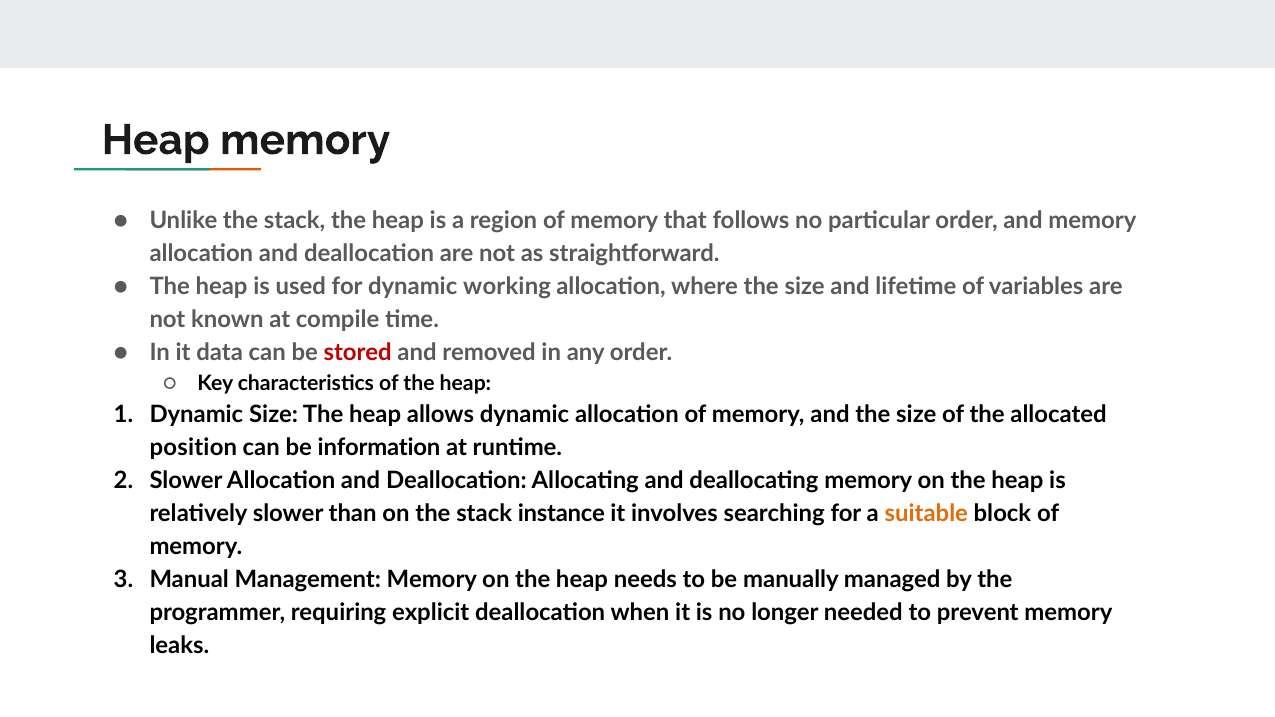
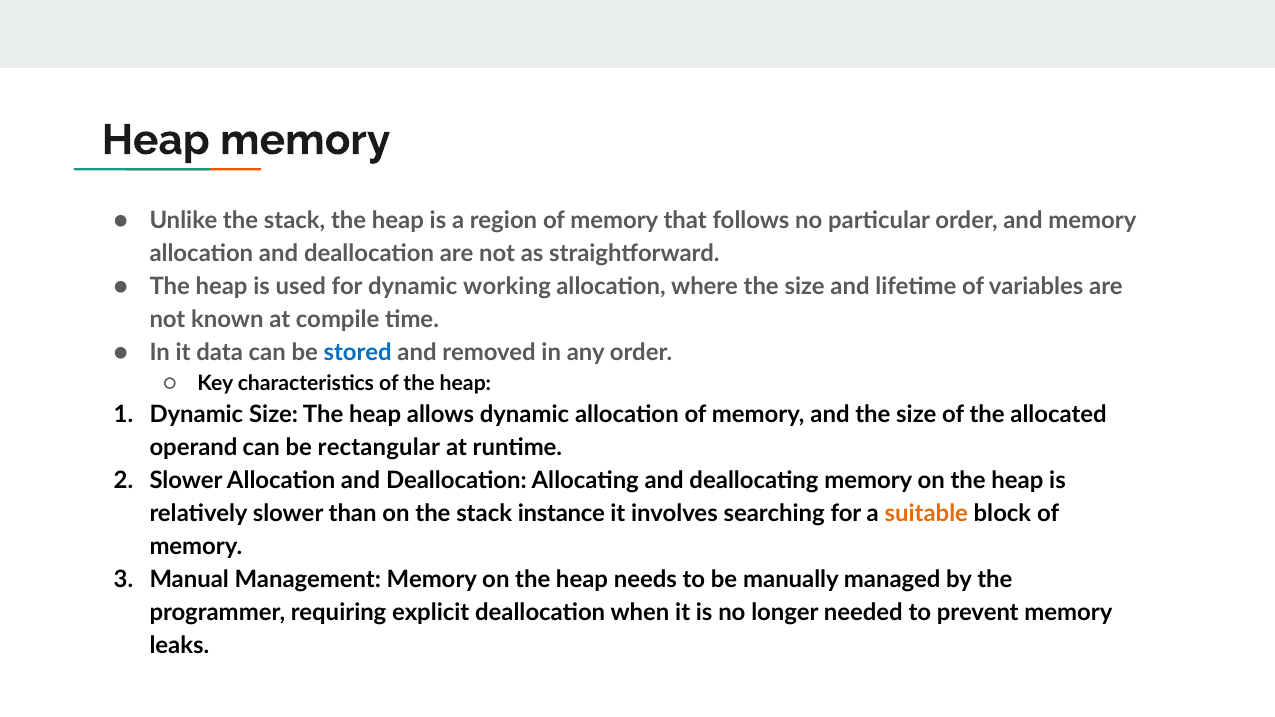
stored colour: red -> blue (358, 353)
position: position -> operand (194, 448)
information: information -> rectangular (379, 448)
